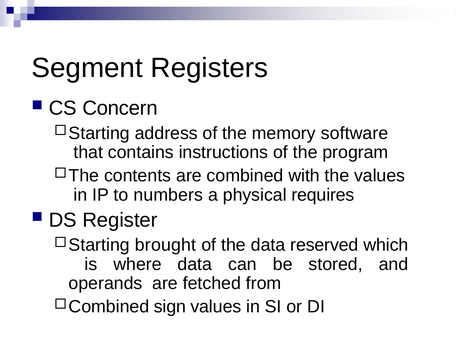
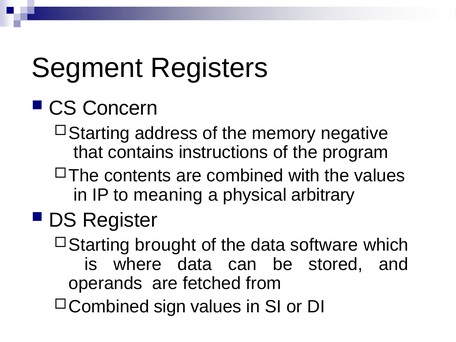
software: software -> negative (355, 133)
numbers: numbers -> meaning (168, 195)
requires: requires -> arbitrary (323, 195)
reserved: reserved -> software (324, 245)
